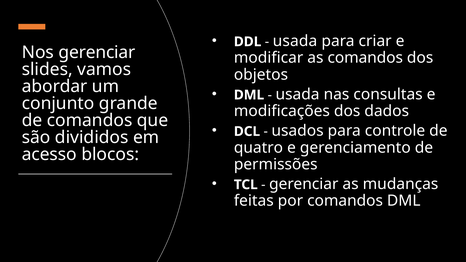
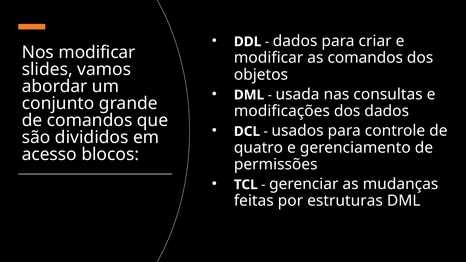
usada: usada -> dados (295, 41)
Nos gerenciar: gerenciar -> modificar (97, 53)
por comandos: comandos -> estruturas (345, 201)
